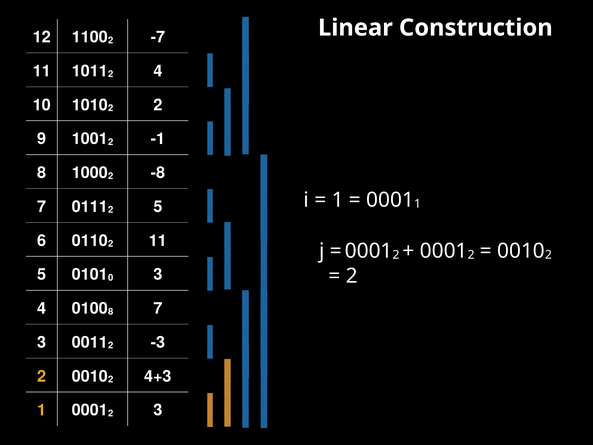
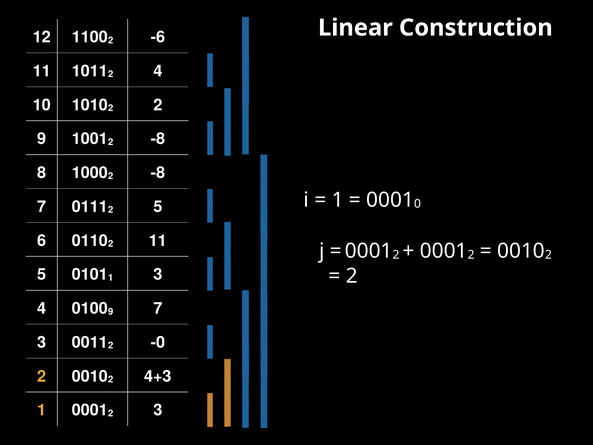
-7: -7 -> -6 (158, 37)
-1: -1 -> -8 (158, 139)
1: 1 -> 0 (418, 204)
0: 0 -> 1 (111, 278)
8: 8 -> 9 (111, 311)
-3: -3 -> -0 (158, 342)
